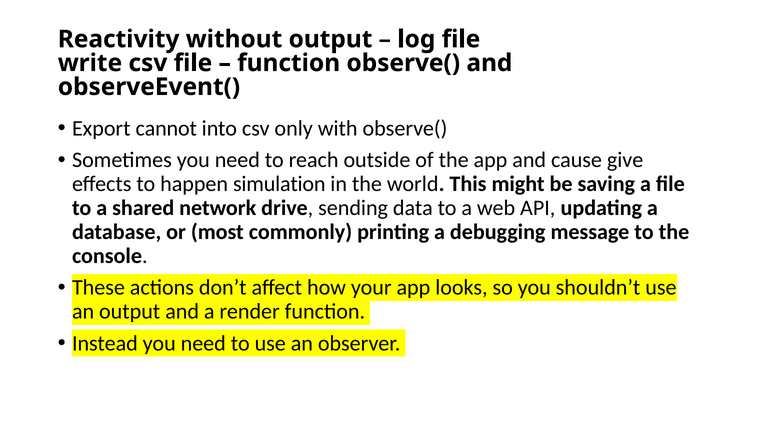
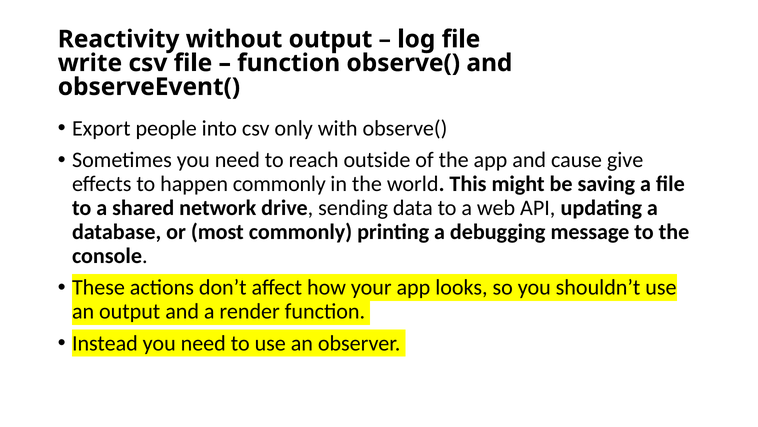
cannot: cannot -> people (166, 128)
happen simulation: simulation -> commonly (279, 184)
